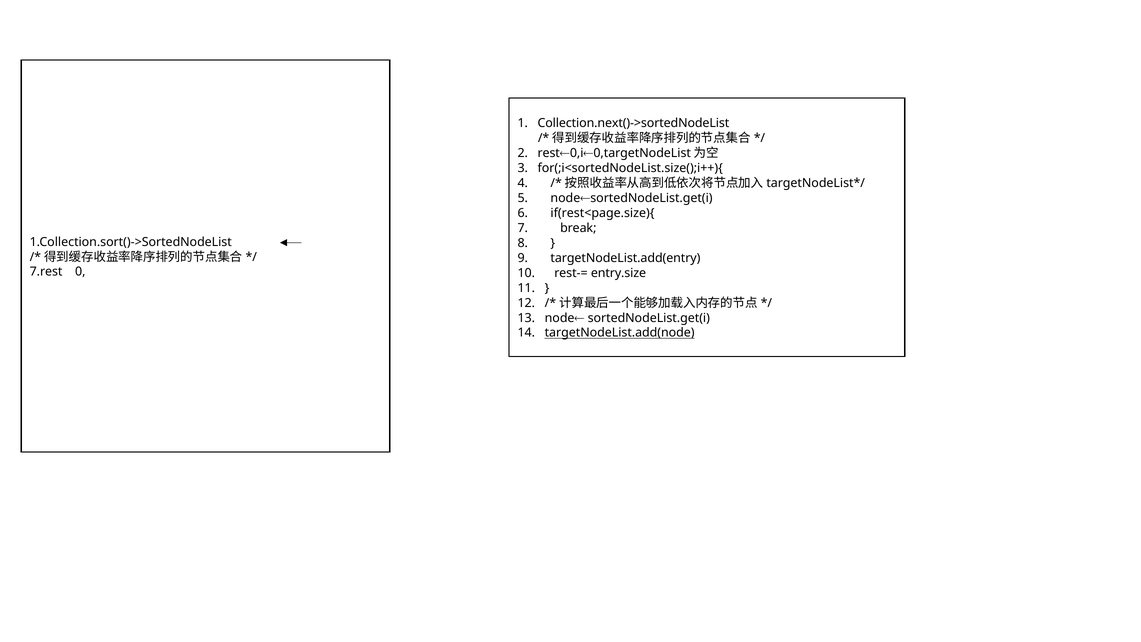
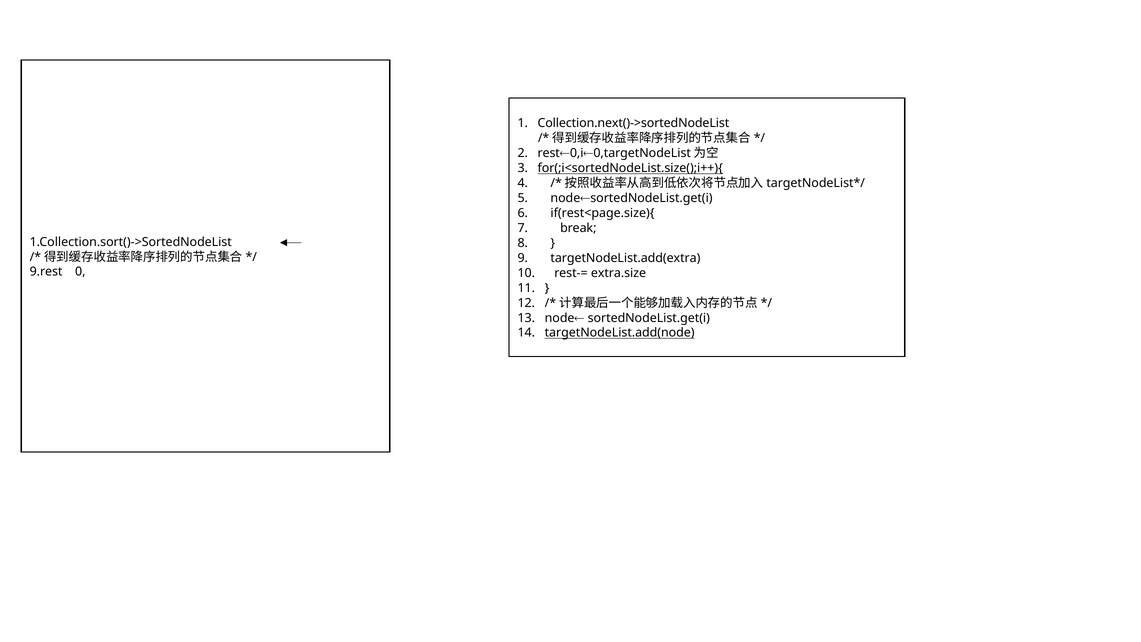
for(;i<sortedNodeList.size();i++){ underline: none -> present (630, 168)
targetNodeList.add(entry: targetNodeList.add(entry -> targetNodeList.add(extra (625, 258)
7.rest: 7.rest -> 9.rest (46, 272)
entry.size: entry.size -> extra.size (618, 273)
